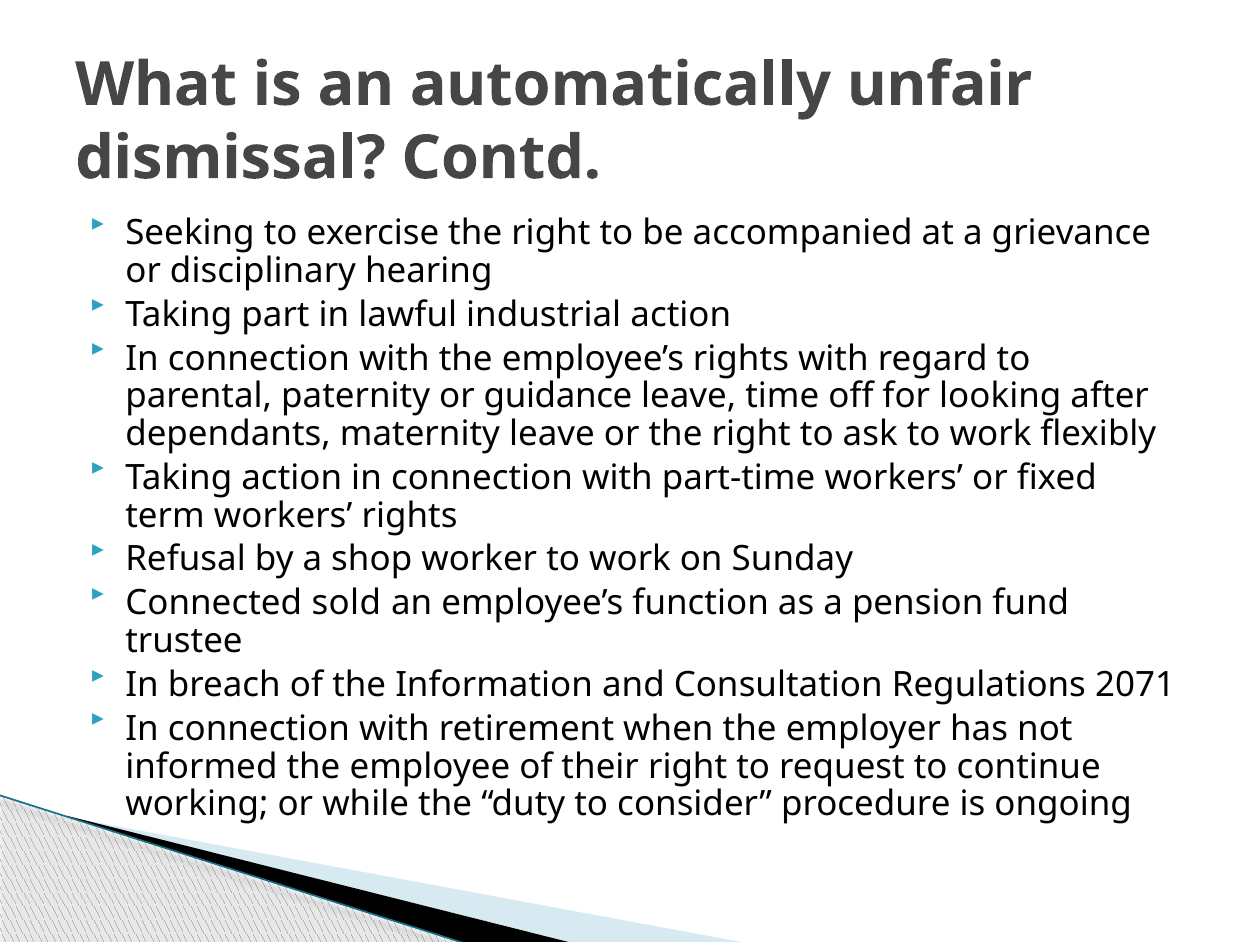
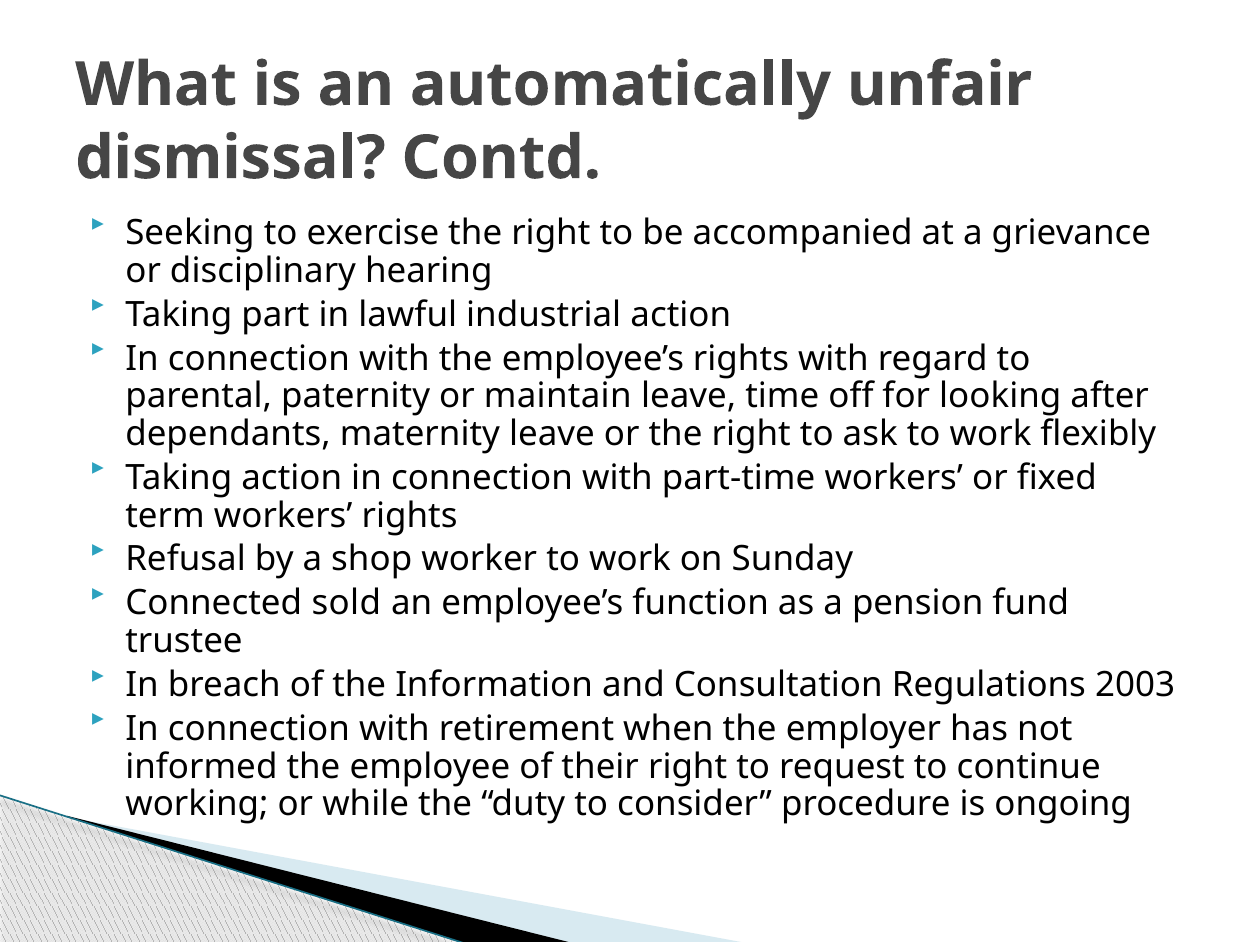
guidance: guidance -> maintain (558, 396)
2071: 2071 -> 2003 (1135, 685)
